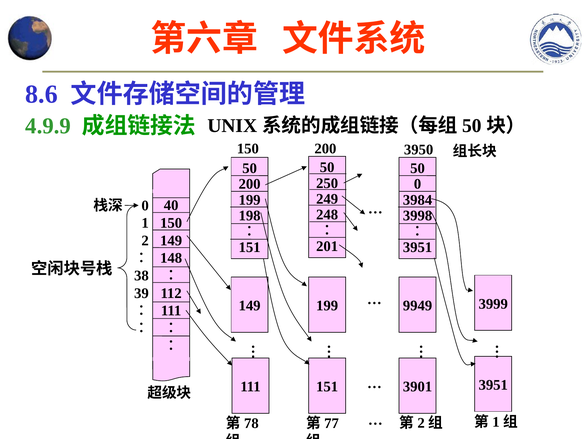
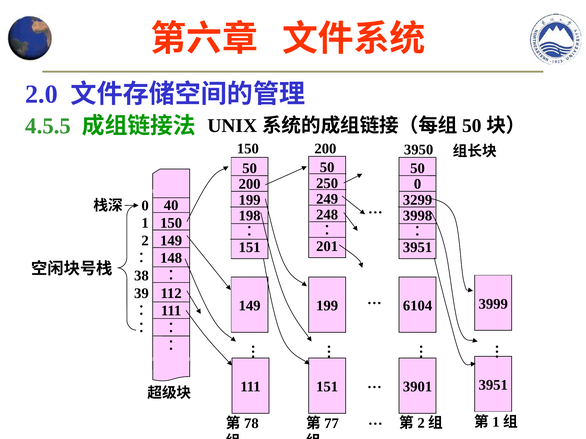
8.6: 8.6 -> 2.0 (42, 94)
4.9.9: 4.9.9 -> 4.5.5 (48, 126)
3984: 3984 -> 3299 (418, 200)
9949: 9949 -> 6104 (418, 306)
